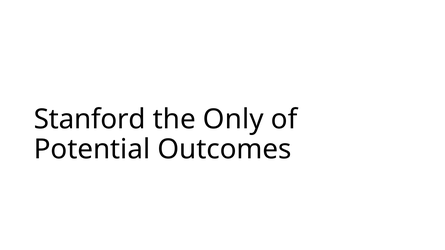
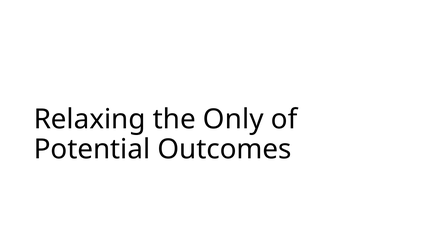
Stanford: Stanford -> Relaxing (90, 120)
